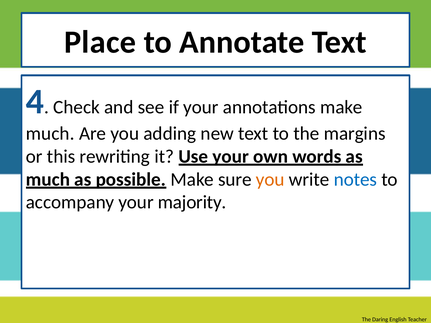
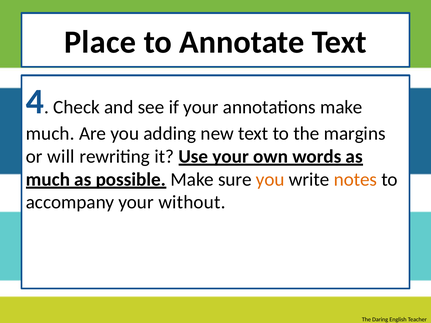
this: this -> will (61, 157)
notes colour: blue -> orange (355, 180)
majority: majority -> without (192, 202)
